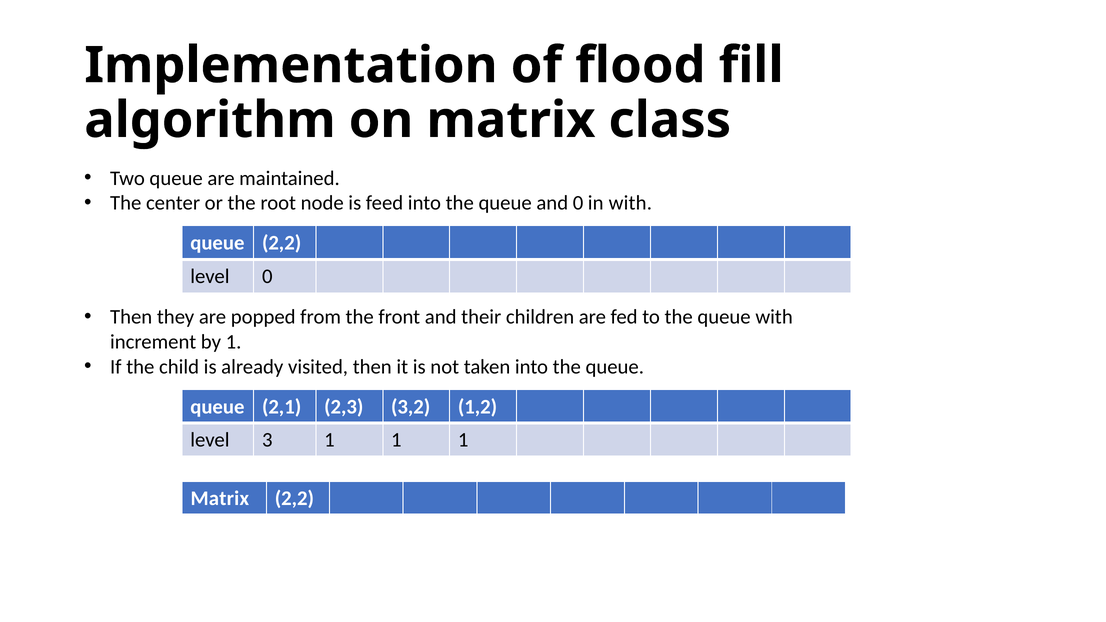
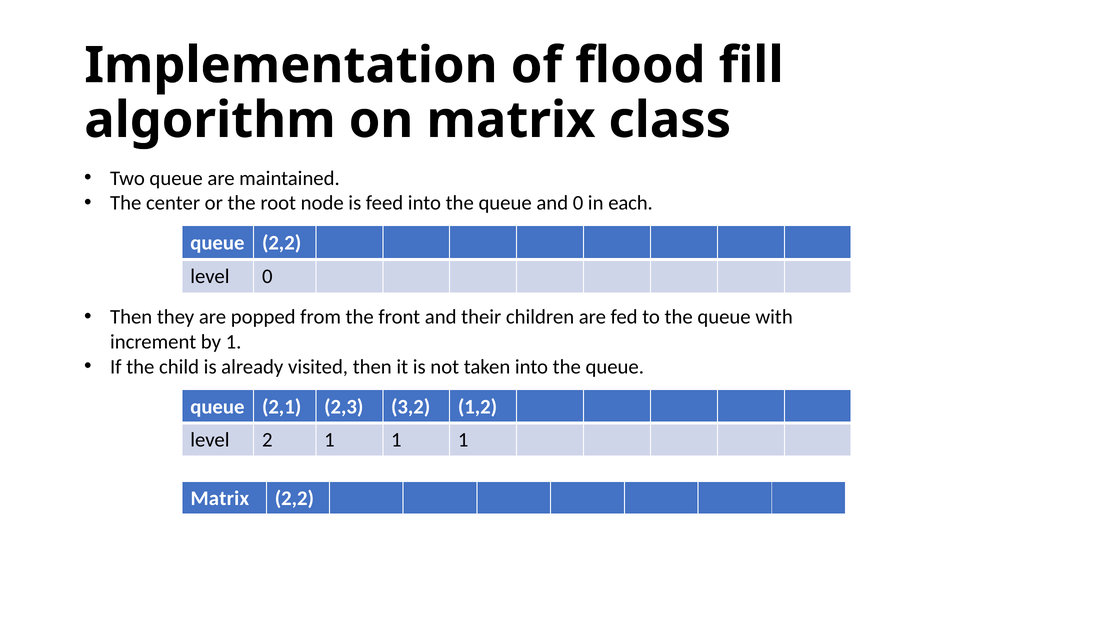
in with: with -> each (631, 203)
3: 3 -> 2 (267, 440)
